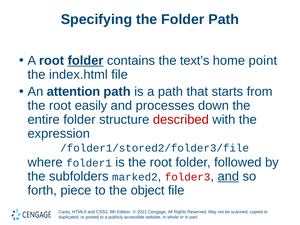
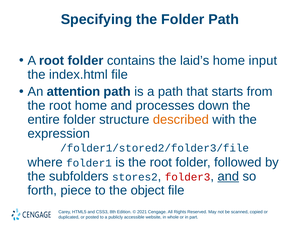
folder underline: present -> none (86, 61)
text’s: text’s -> laid’s (195, 61)
point: point -> input (263, 61)
root easily: easily -> home (91, 106)
described colour: red -> orange (181, 120)
marked2: marked2 -> stores2 (135, 177)
